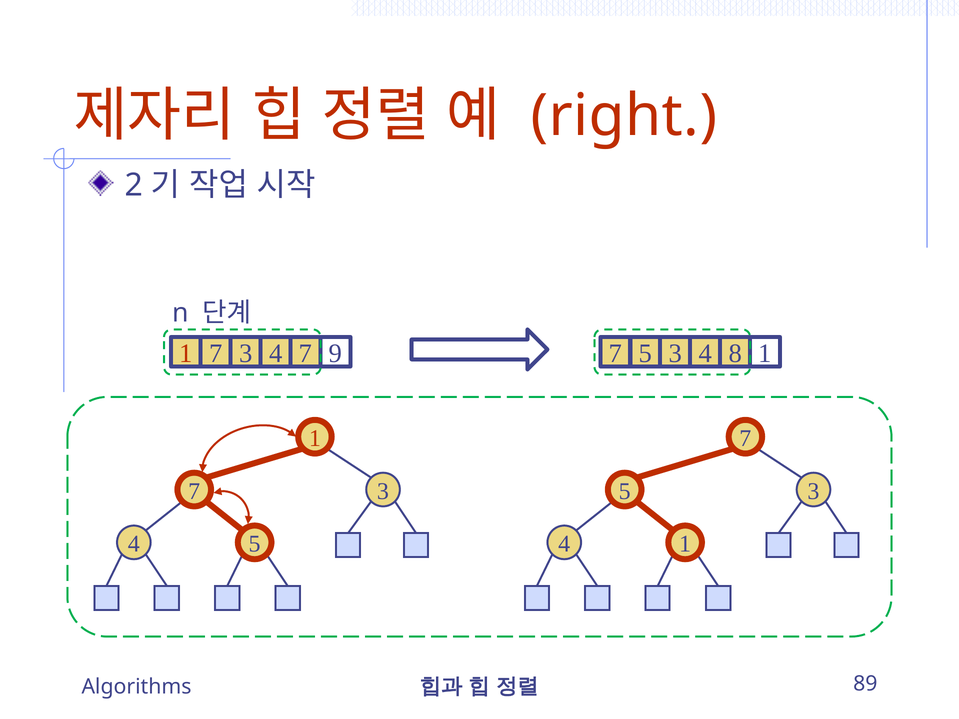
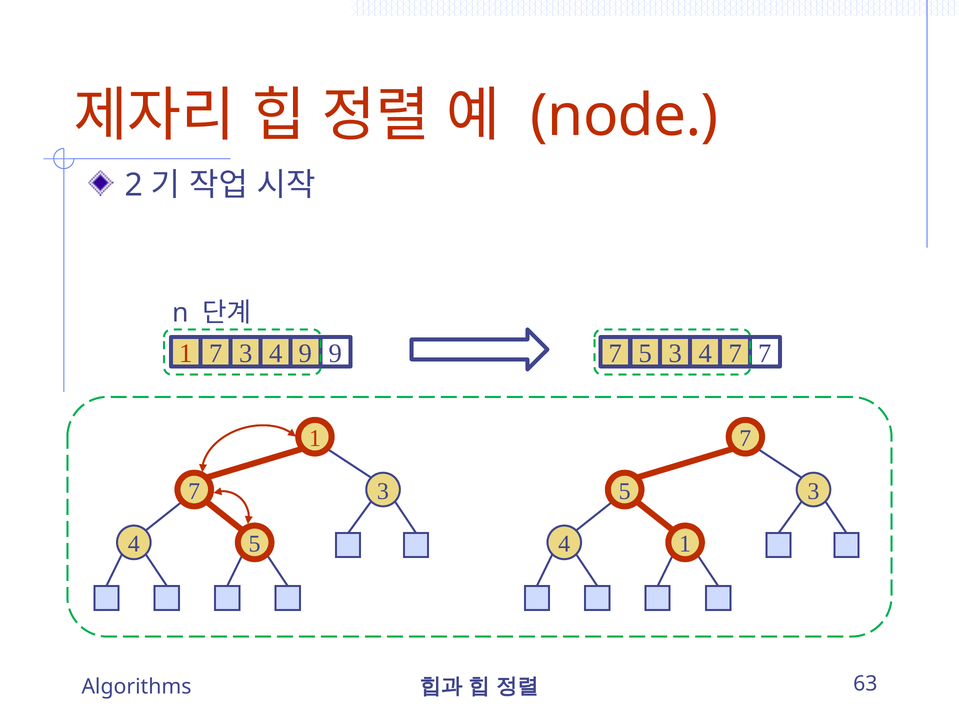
right: right -> node (624, 116)
7 7: 7 -> 9 (306, 354)
8: 8 -> 7 (735, 354)
7 5 1: 1 -> 7 (765, 354)
89: 89 -> 63 (865, 684)
